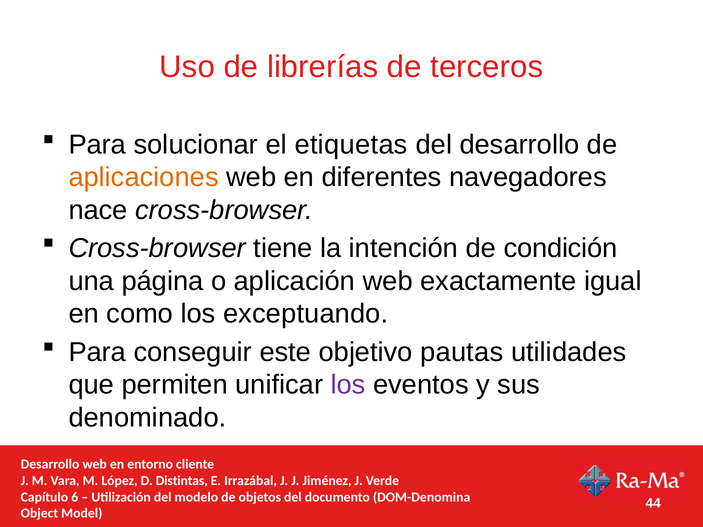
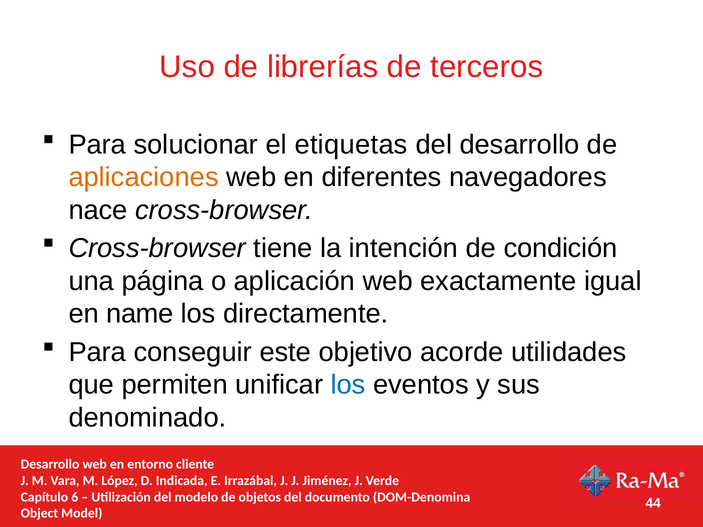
como: como -> name (140, 314)
exceptuando: exceptuando -> directamente (306, 314)
pautas: pautas -> acorde (462, 352)
los colour: purple -> blue (348, 385)
Distintas: Distintas -> Indicada (182, 481)
